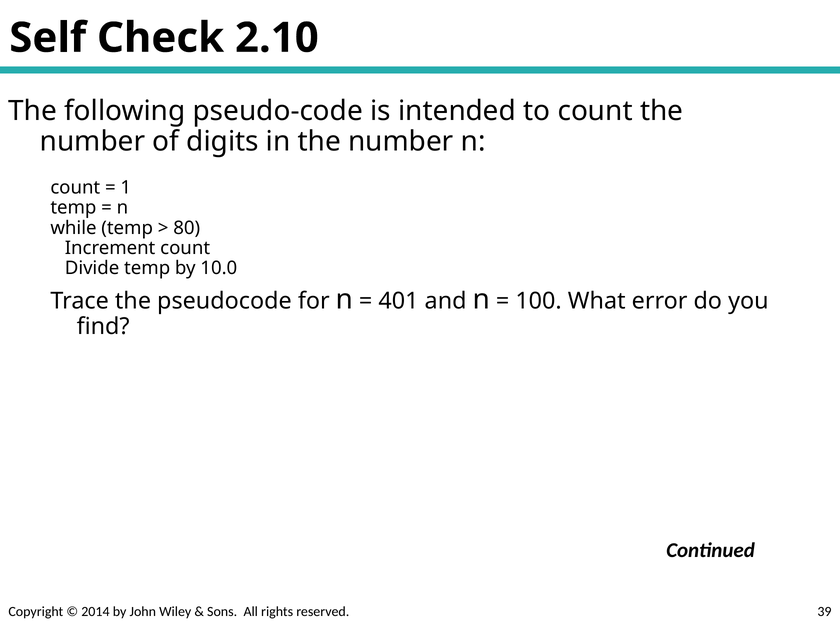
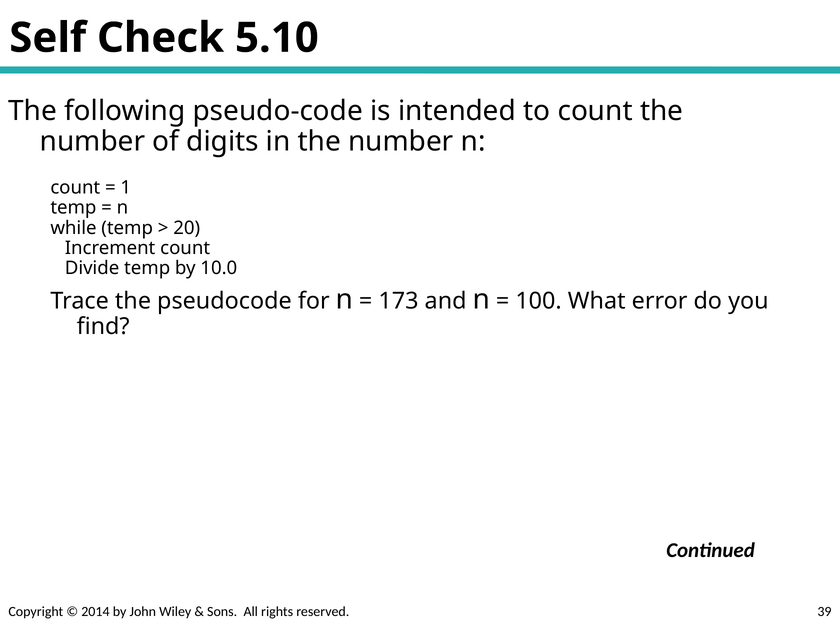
2.10: 2.10 -> 5.10 (277, 38)
80: 80 -> 20 (187, 228)
401: 401 -> 173 (398, 301)
